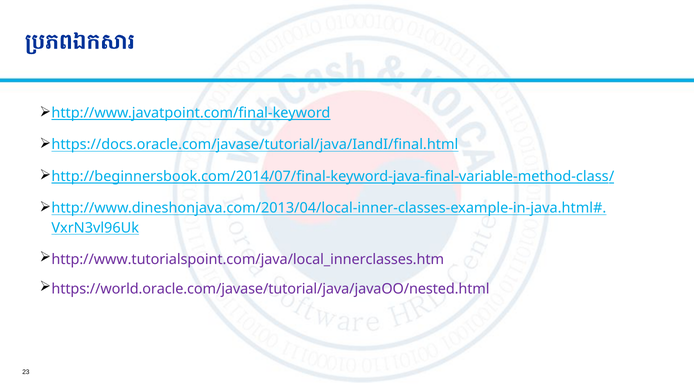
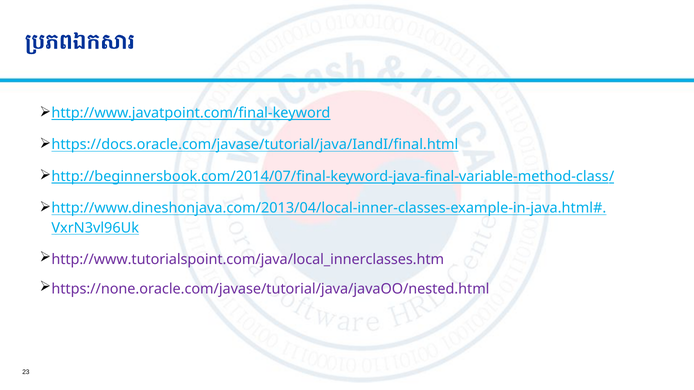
https://world.oracle.com/javase/tutorial/java/javaOO/nested.html: https://world.oracle.com/javase/tutorial/java/javaOO/nested.html -> https://none.oracle.com/javase/tutorial/java/javaOO/nested.html (270, 289)
